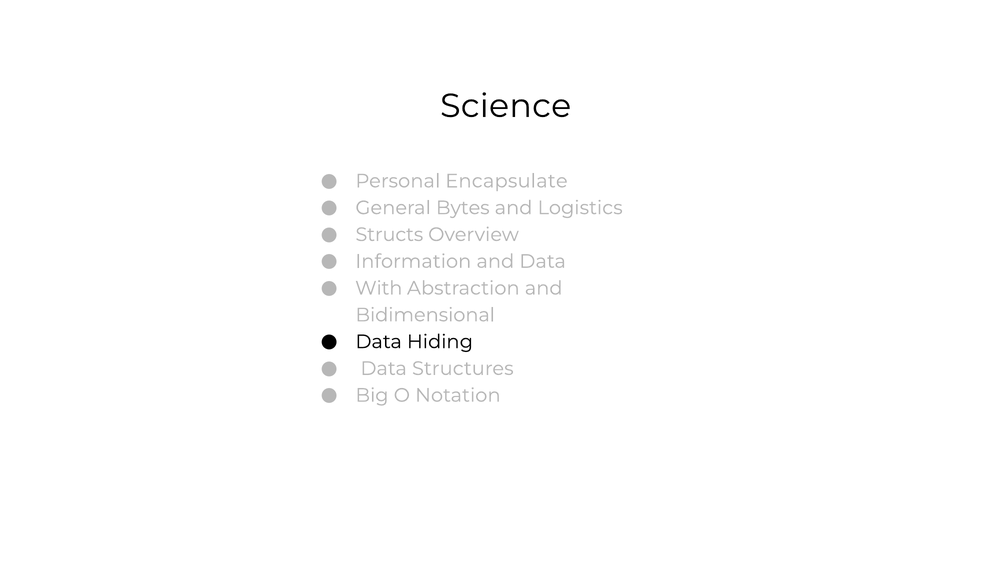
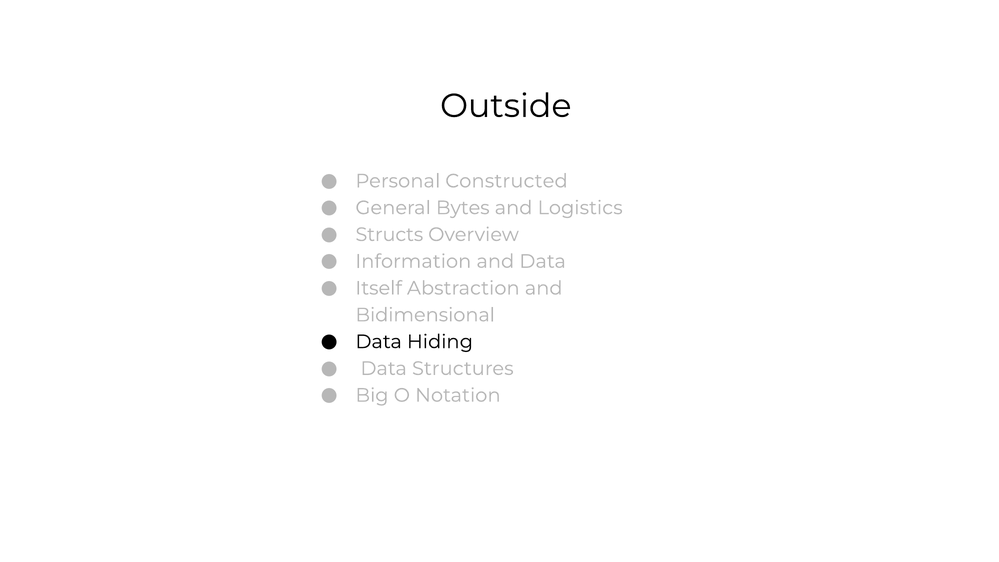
Science: Science -> Outside (506, 106)
Encapsulate: Encapsulate -> Constructed (506, 181)
With: With -> Itself (379, 288)
